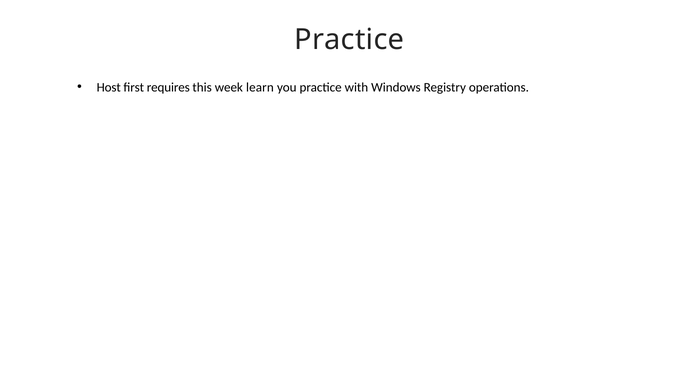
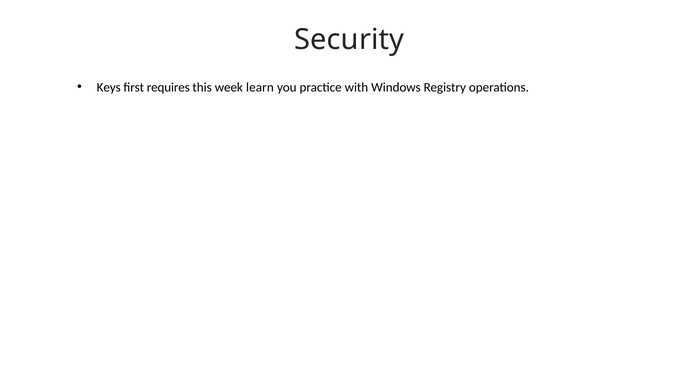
Practice: Practice -> Security (349, 40)
Host: Host -> Keys (109, 87)
